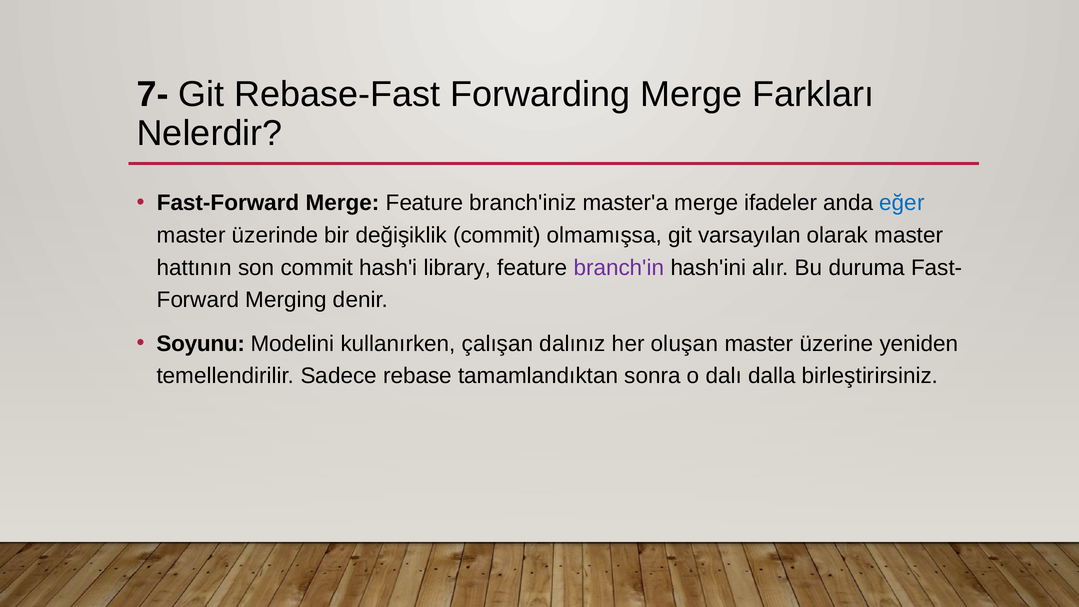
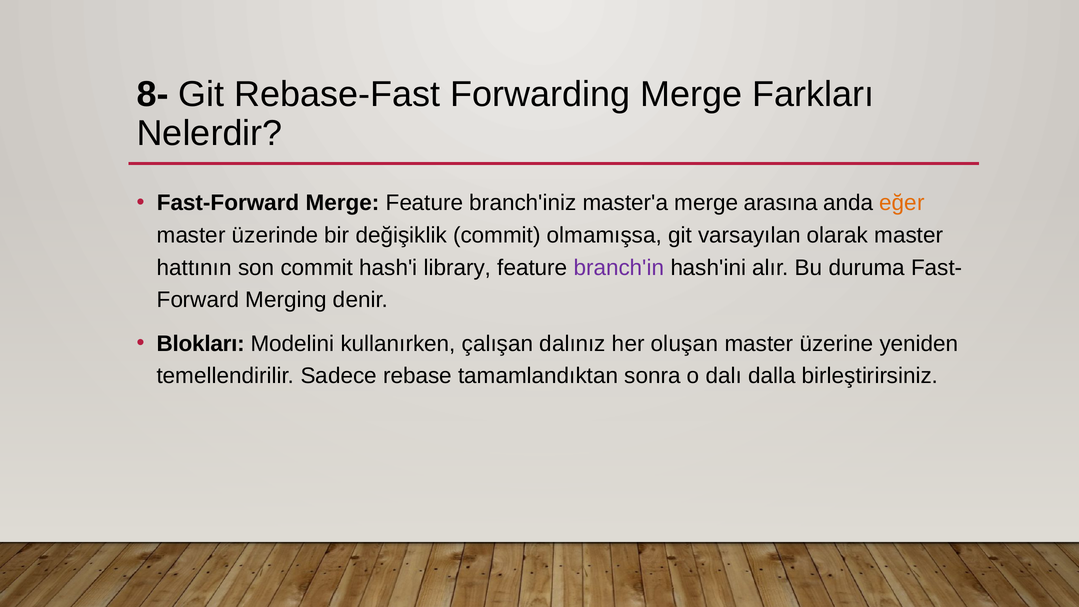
7-: 7- -> 8- (153, 94)
ifadeler: ifadeler -> arasına (781, 203)
eğer colour: blue -> orange (902, 203)
Soyunu: Soyunu -> Blokları (201, 344)
